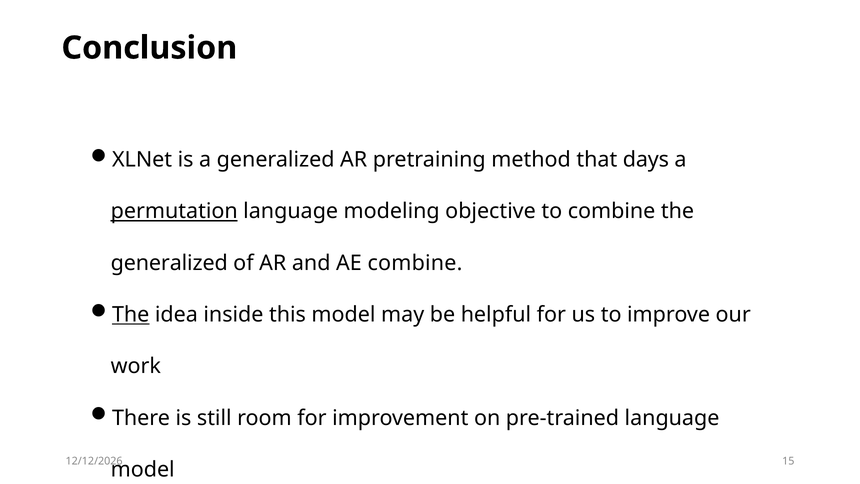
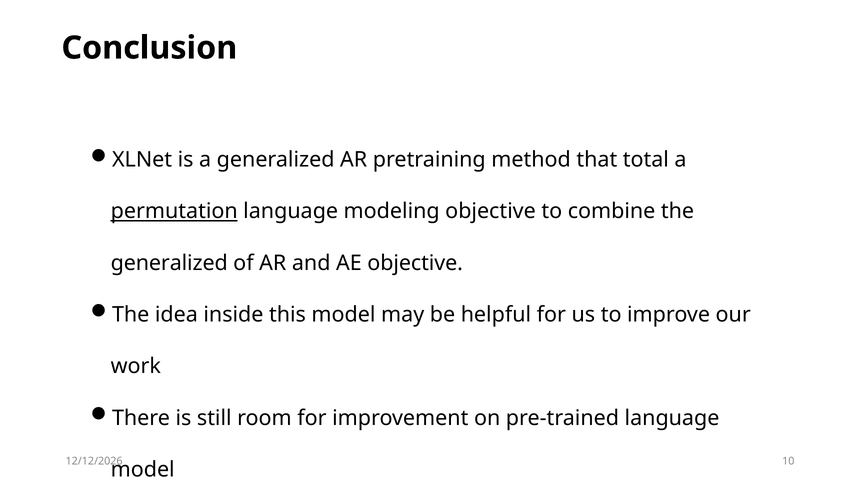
days: days -> total (646, 160)
AE combine: combine -> objective (415, 263)
The underline: present -> none (131, 314)
15: 15 -> 10 (788, 461)
